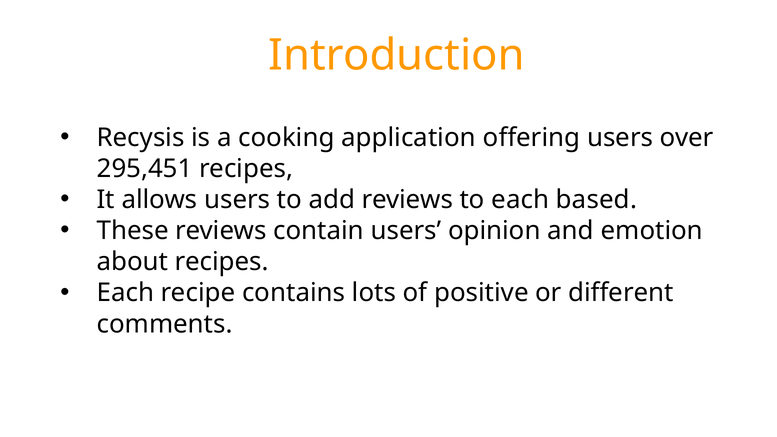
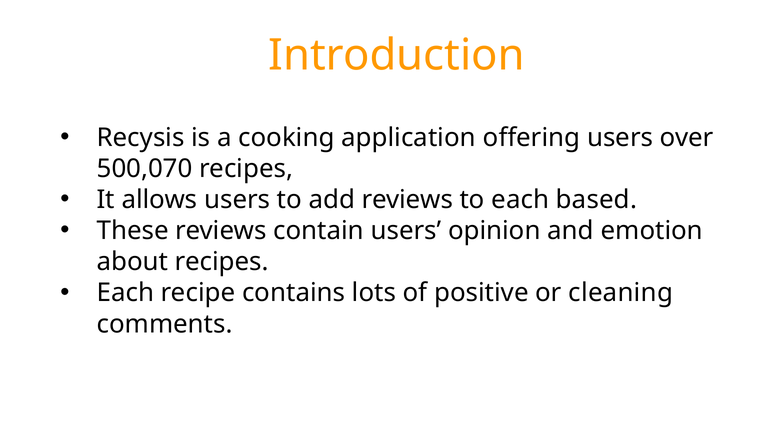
295,451: 295,451 -> 500,070 (145, 169)
different: different -> cleaning (621, 293)
